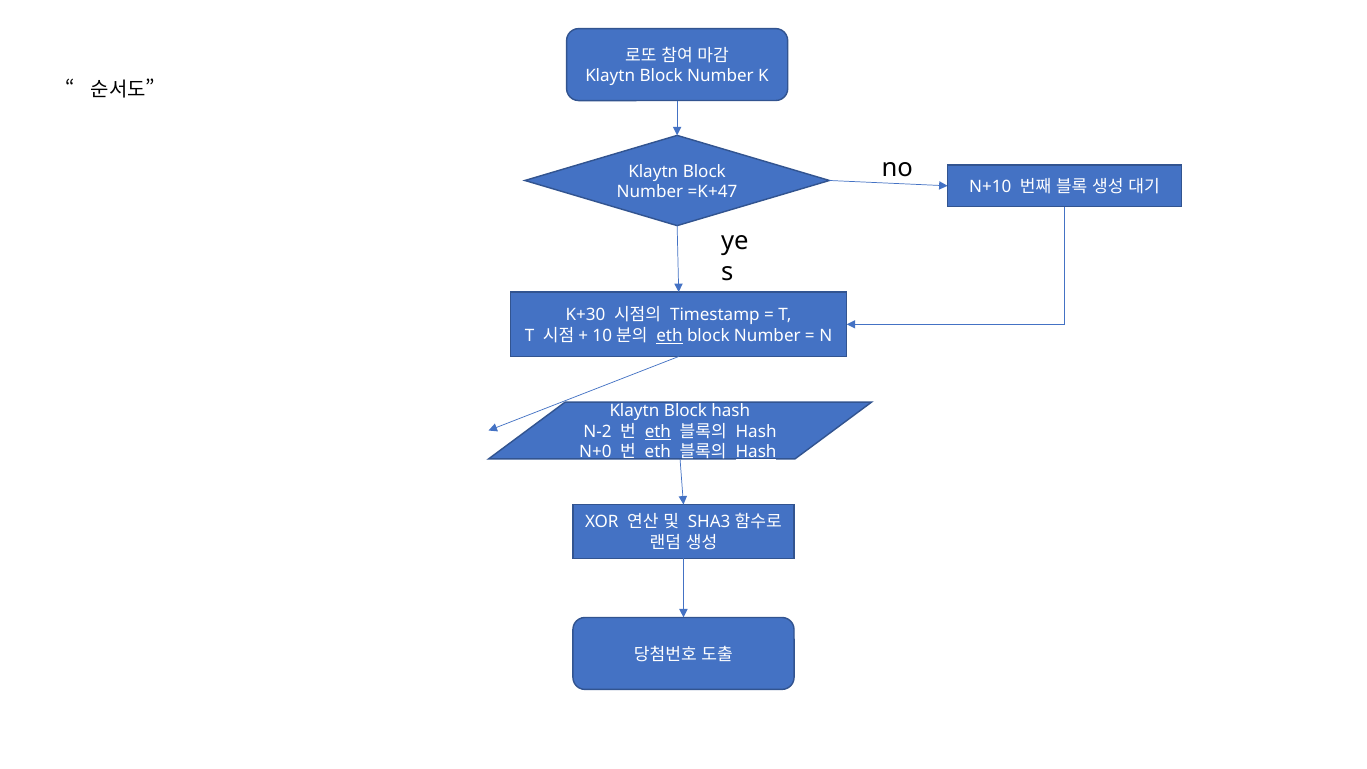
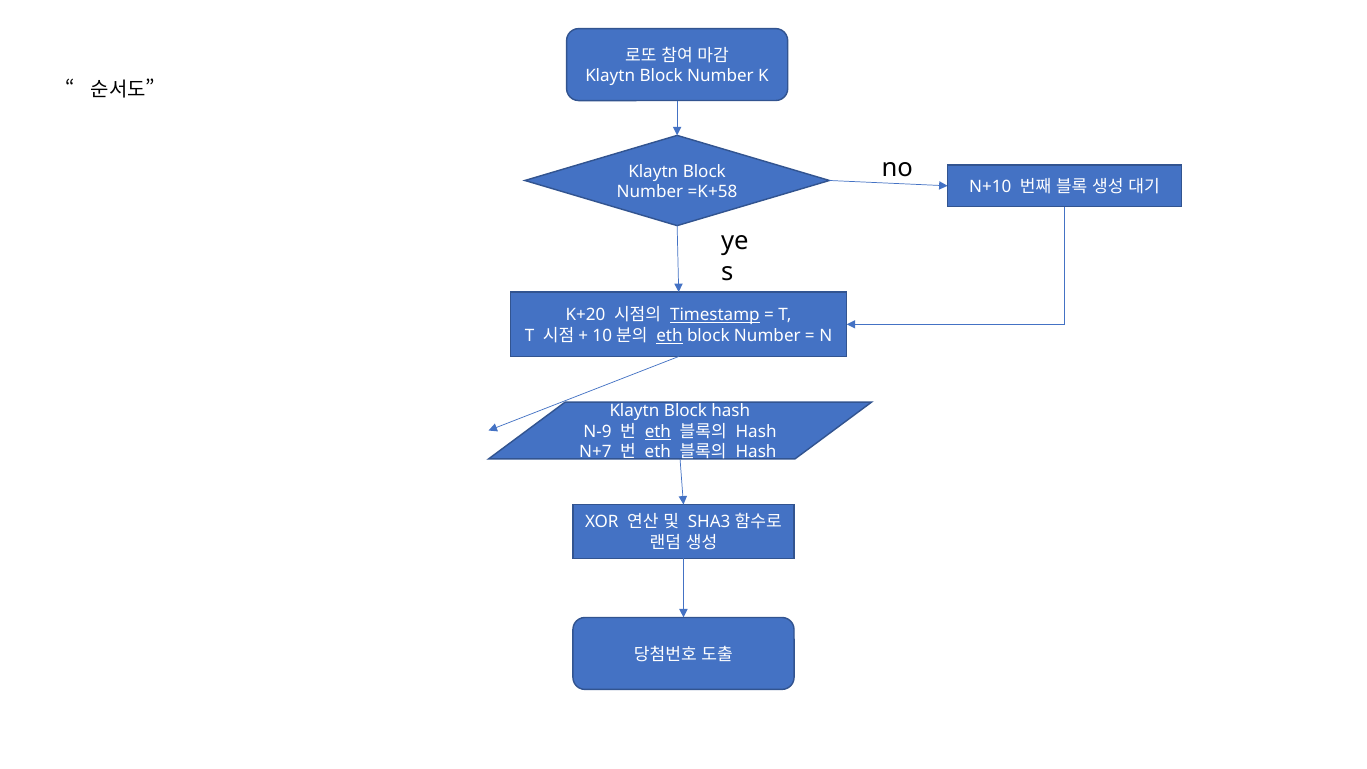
=K+47: =K+47 -> =K+58 (713, 192)
K+30: K+30 -> K+20 (586, 315)
Timestamp underline: none -> present (715, 315)
N-2: N-2 -> N-9 (598, 432)
N+0: N+0 -> N+7 (595, 452)
Hash underline: present -> none (756, 452)
